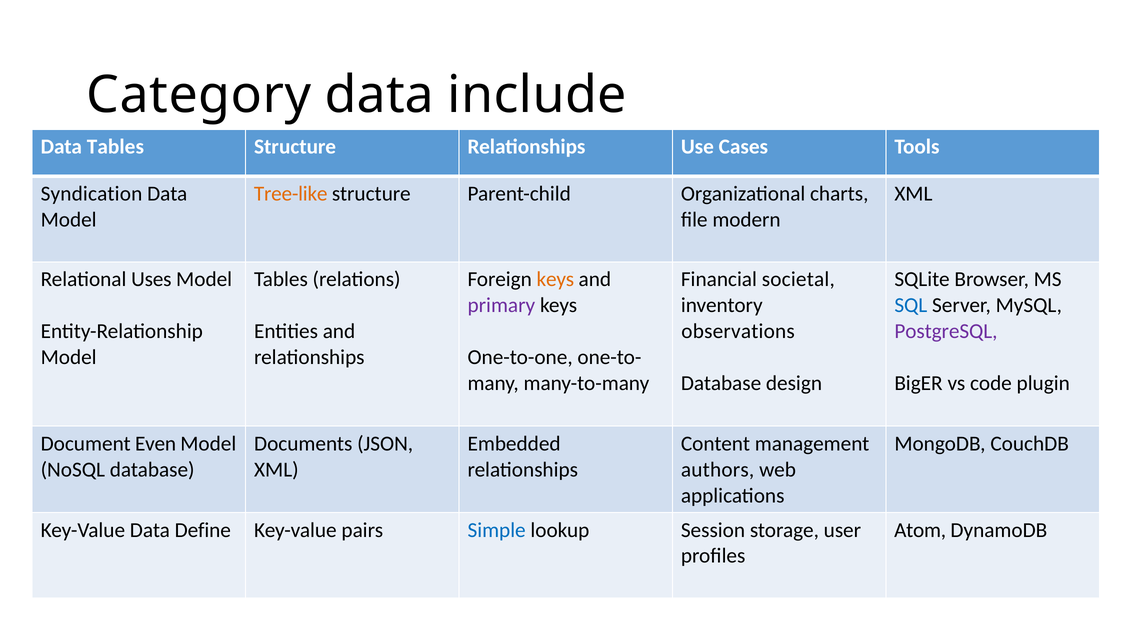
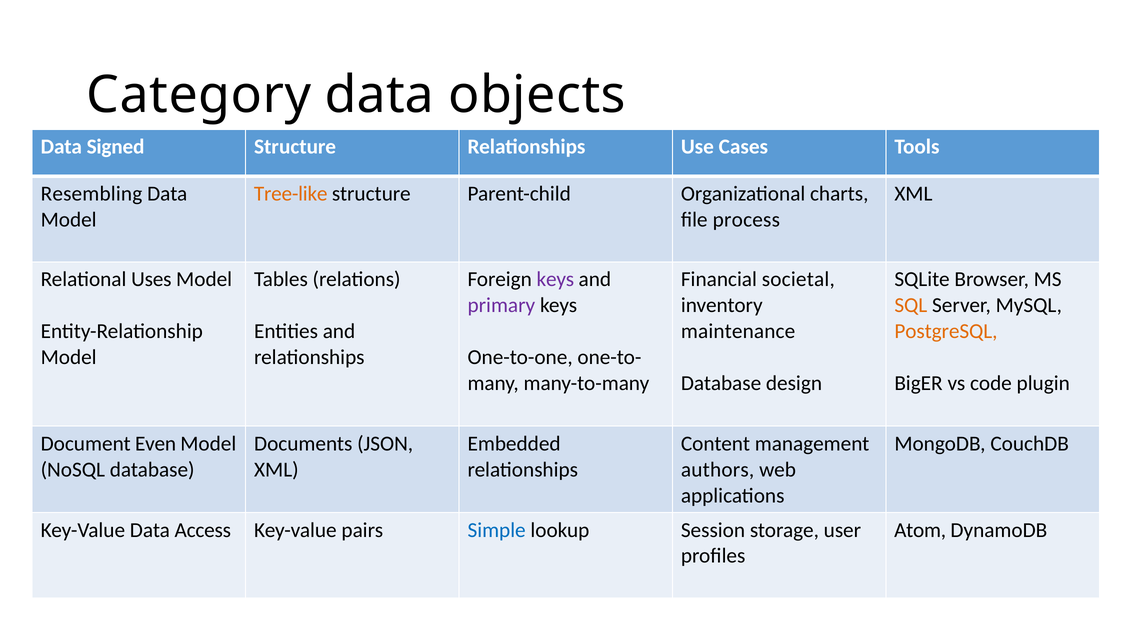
include: include -> objects (537, 95)
Data Tables: Tables -> Signed (116, 147)
Syndication: Syndication -> Resembling (91, 194)
modern: modern -> process (746, 220)
keys colour: orange -> purple (555, 279)
SQL colour: blue -> orange (911, 305)
observations: observations -> maintenance (738, 331)
PostgreSQL colour: purple -> orange (946, 331)
Define: Define -> Access (203, 530)
